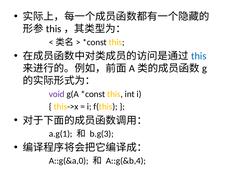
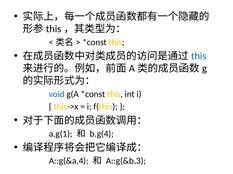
void colour: purple -> blue (57, 94)
b.g(3: b.g(3 -> b.g(4 (102, 134)
A::g(&a,0: A::g(&a,0 -> A::g(&a,4 (69, 161)
A::g(&b,4: A::g(&b,4 -> A::g(&b,3 (126, 161)
